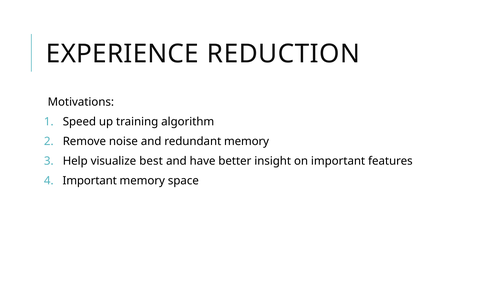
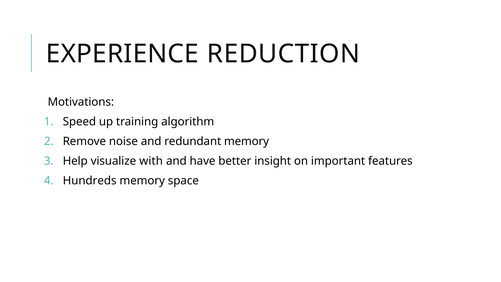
best: best -> with (151, 161)
Important: Important -> Hundreds (90, 181)
